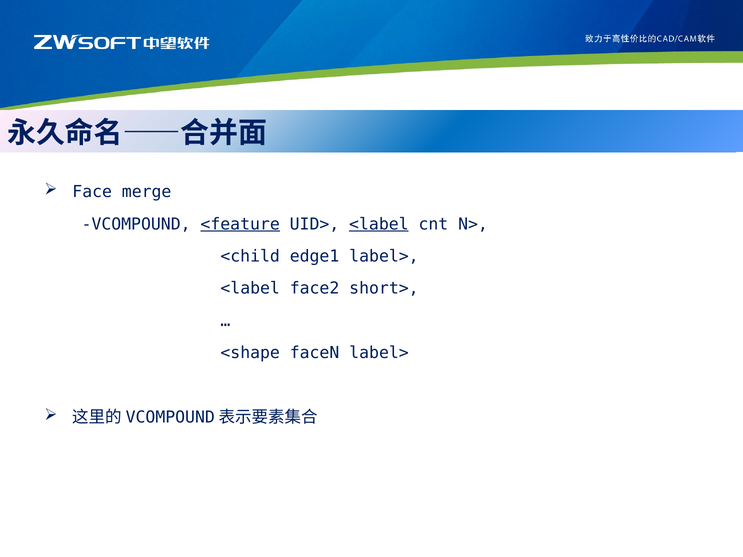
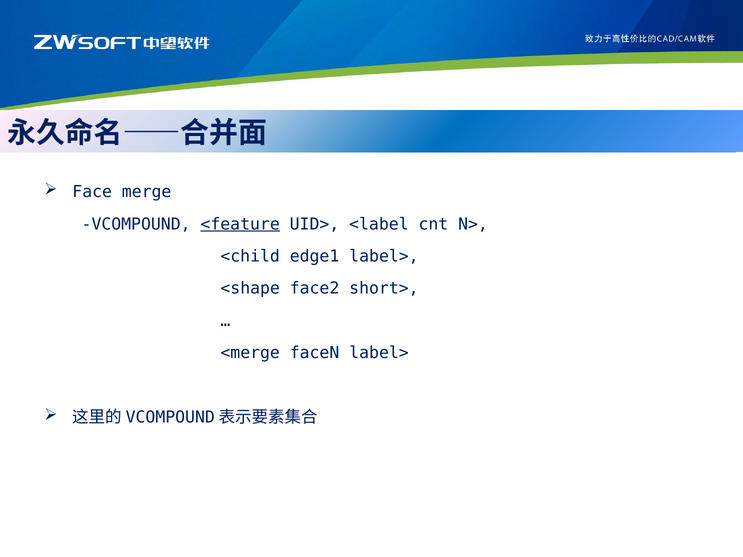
<label underline: present -> none (379, 224)
<label: <label -> <shape (250, 289)
<shape: <shape -> <merge (250, 353)
